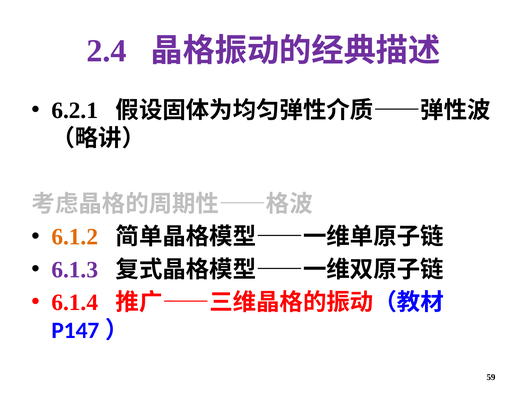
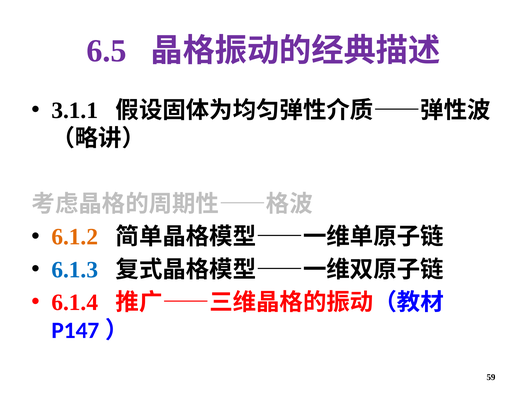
2.4: 2.4 -> 6.5 (106, 51)
6.2.1: 6.2.1 -> 3.1.1 (75, 111)
6.1.3 colour: purple -> blue (75, 270)
